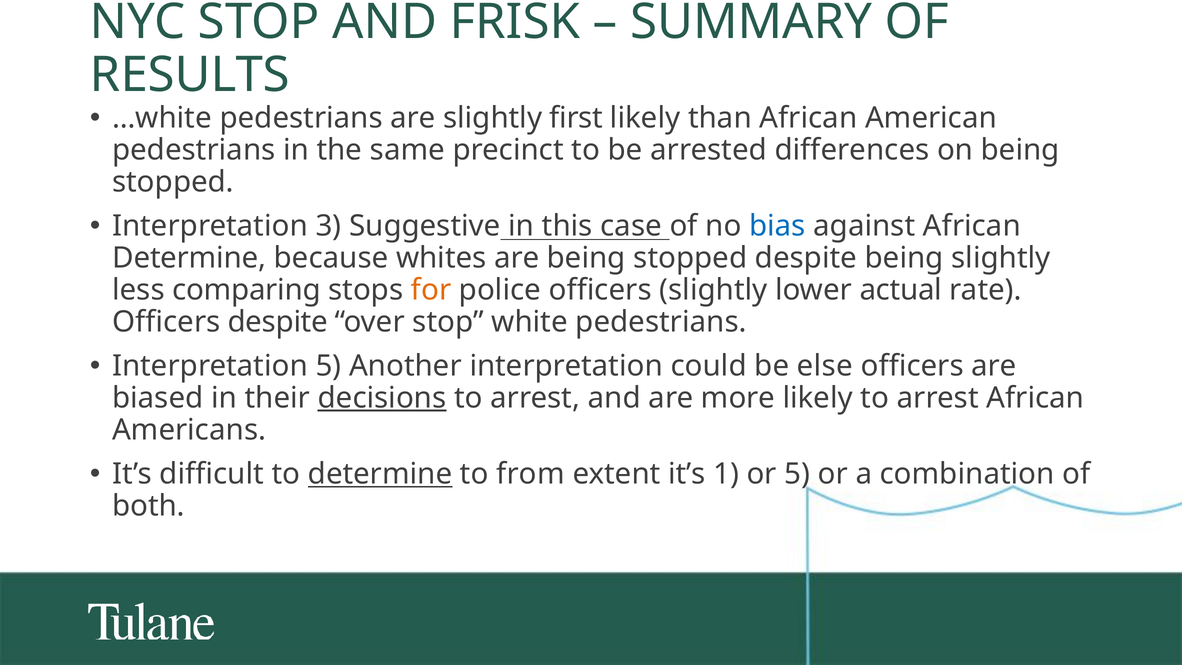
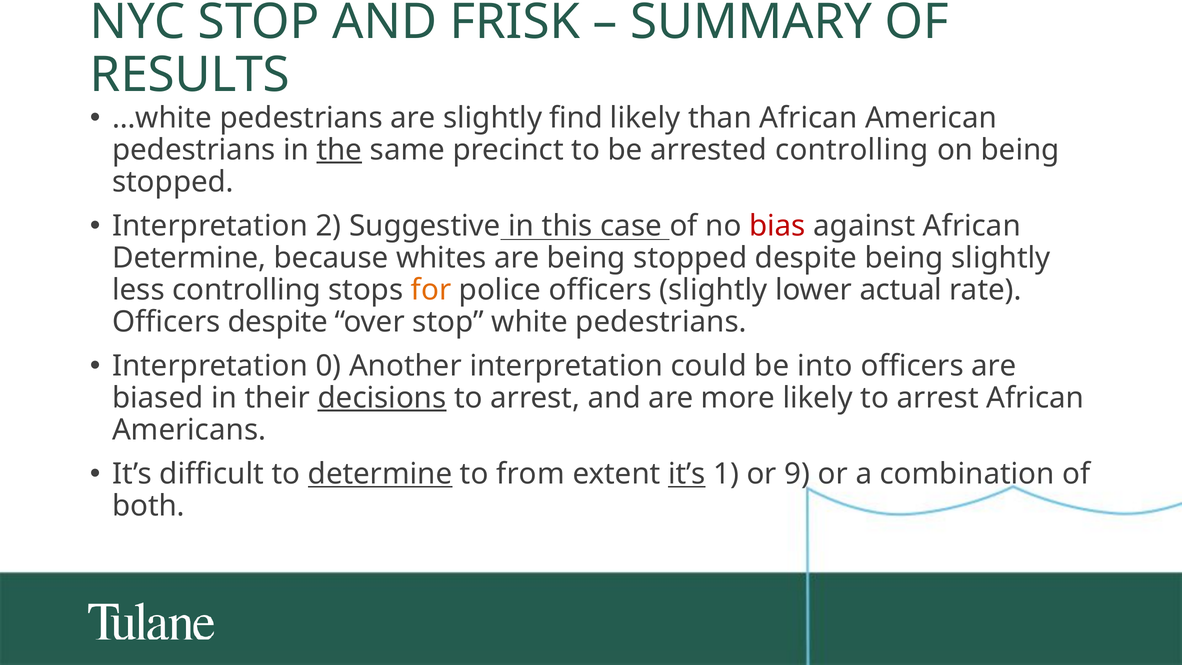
first: first -> find (576, 118)
the underline: none -> present (339, 150)
arrested differences: differences -> controlling (852, 150)
3: 3 -> 2 (329, 226)
bias colour: blue -> red (777, 226)
less comparing: comparing -> controlling (247, 290)
Interpretation 5: 5 -> 0 (329, 366)
else: else -> into (825, 366)
it’s underline: none -> present (687, 474)
or 5: 5 -> 9 (797, 474)
